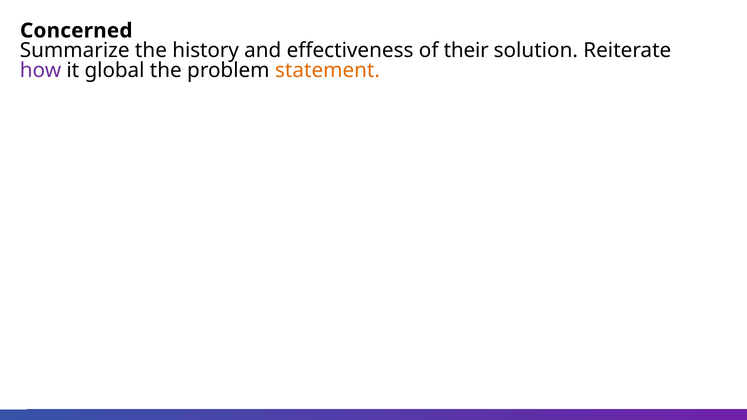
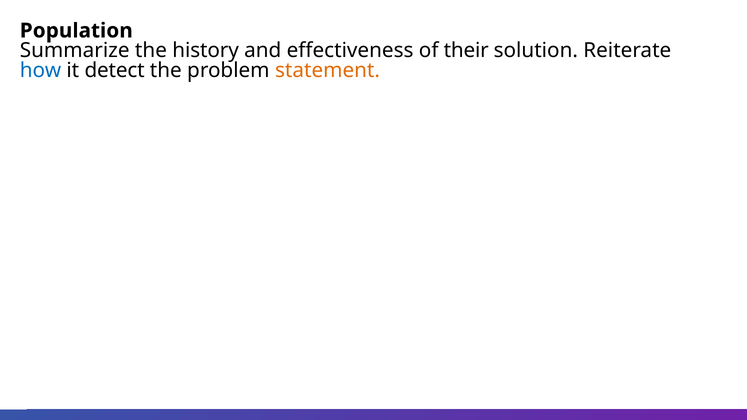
Concerned: Concerned -> Population (76, 31)
how colour: purple -> blue (41, 70)
global: global -> detect (115, 70)
